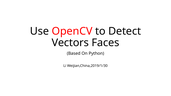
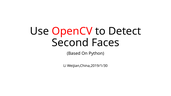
Vectors: Vectors -> Second (70, 43)
